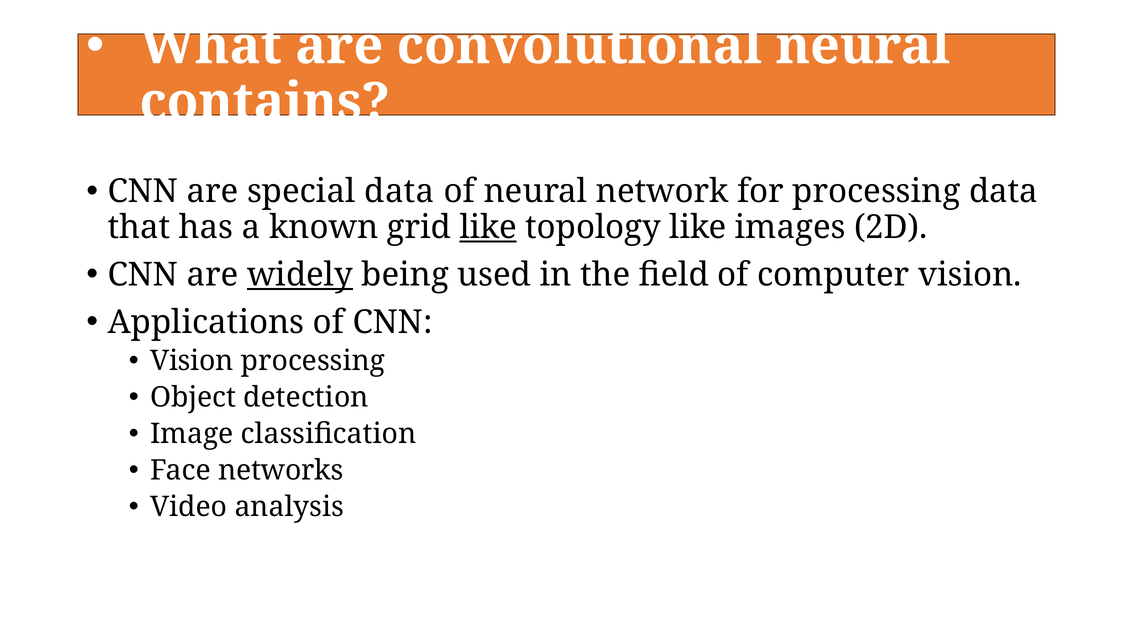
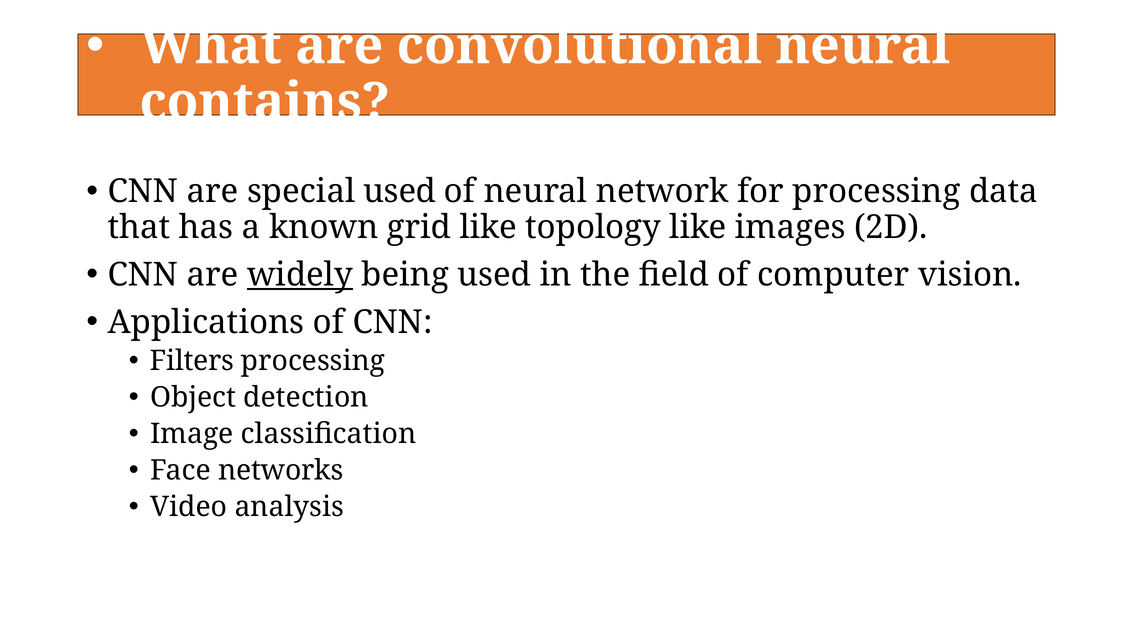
special data: data -> used (400, 192)
like underline: present -> none (488, 227)
Vision: Vision -> Filters (192, 361)
